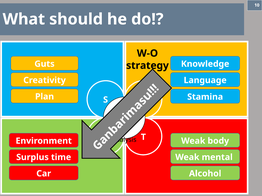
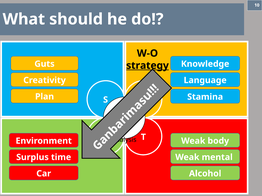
strategy underline: none -> present (147, 66)
